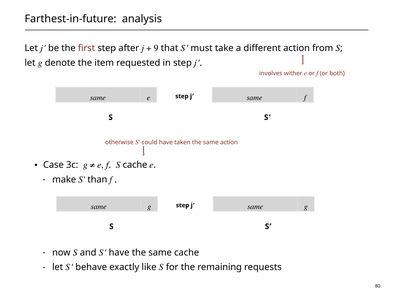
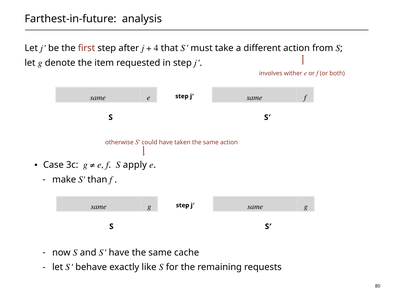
9: 9 -> 4 (156, 48)
S cache: cache -> apply (135, 165)
